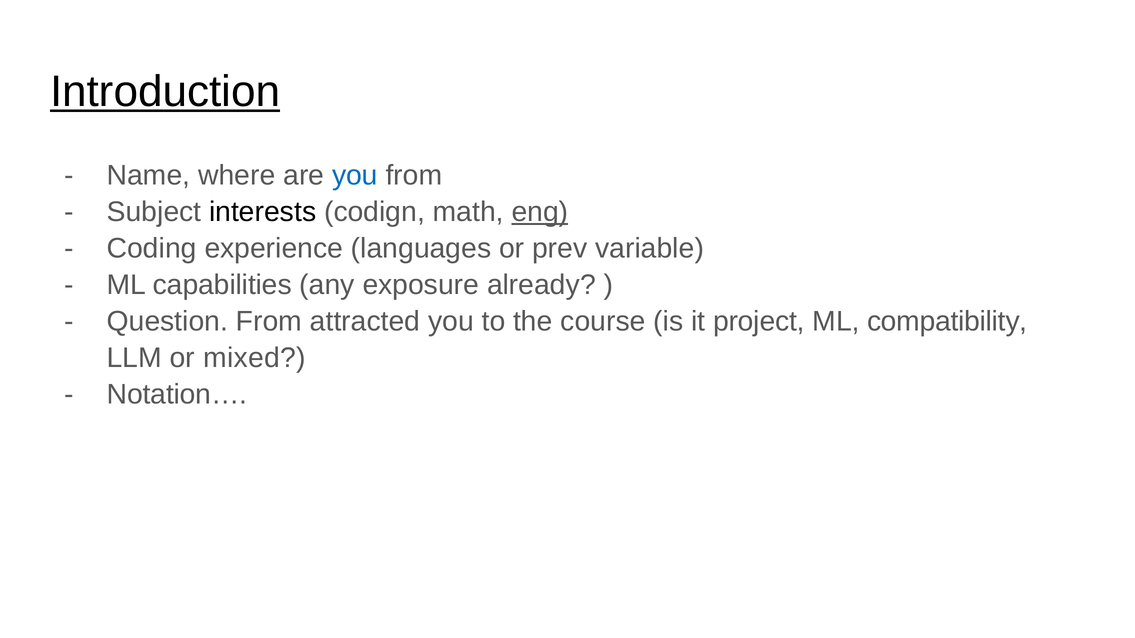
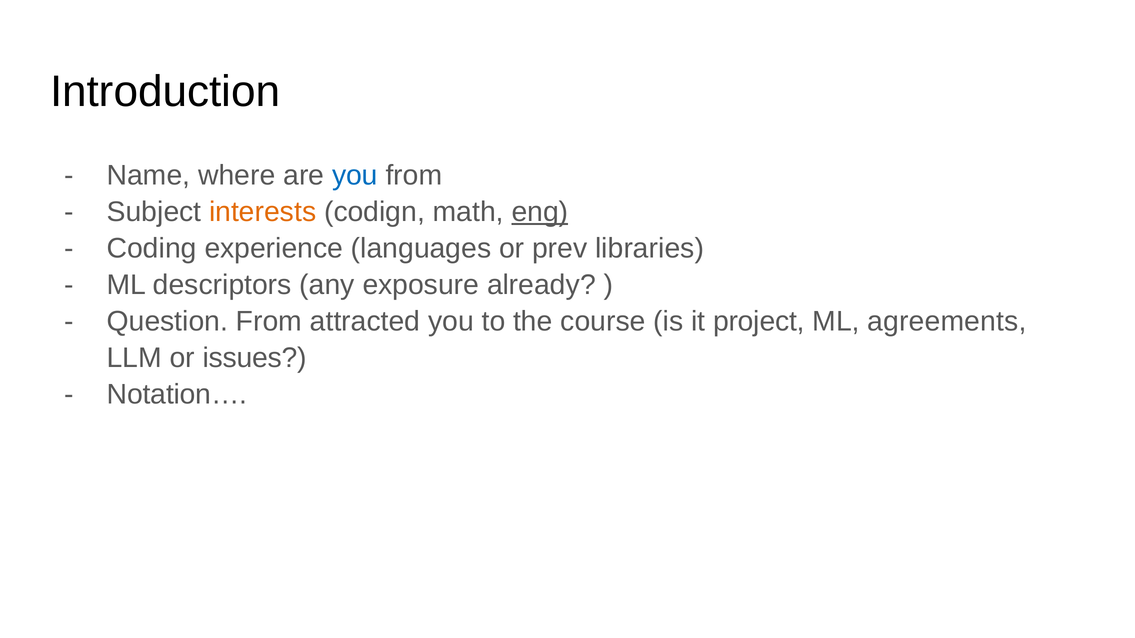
Introduction underline: present -> none (165, 92)
interests colour: black -> orange (263, 212)
variable: variable -> libraries (650, 249)
capabilities: capabilities -> descriptors (222, 285)
compatibility: compatibility -> agreements (947, 322)
mixed: mixed -> issues (255, 358)
